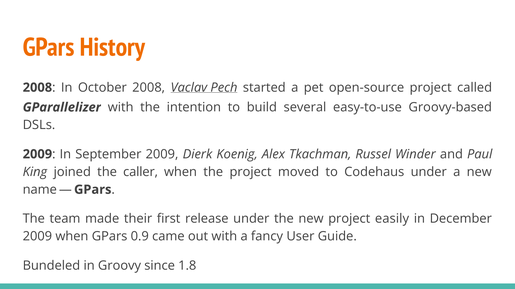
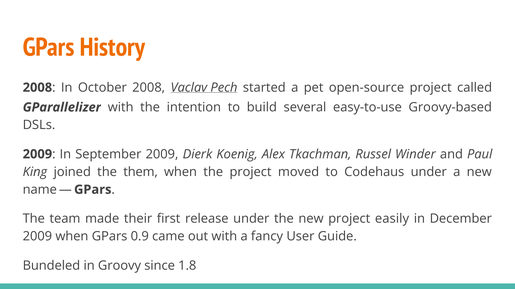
caller: caller -> them (141, 172)
